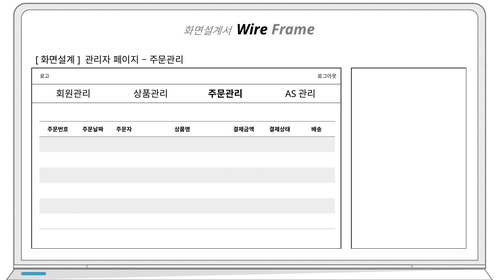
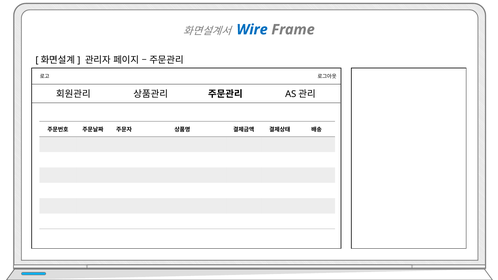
Wire colour: black -> blue (252, 30)
